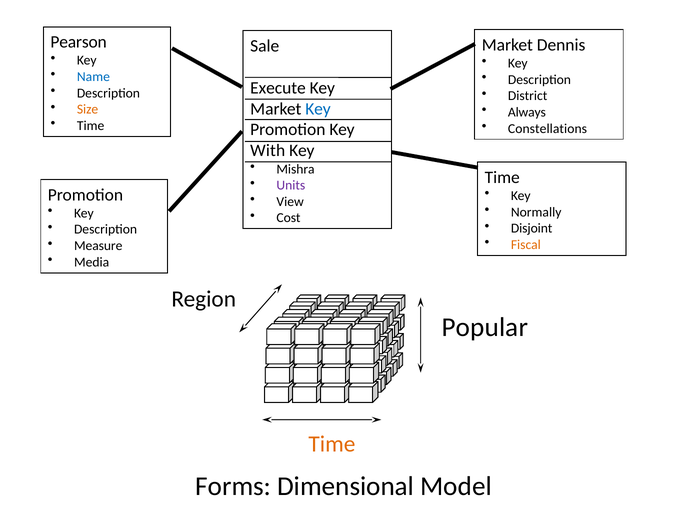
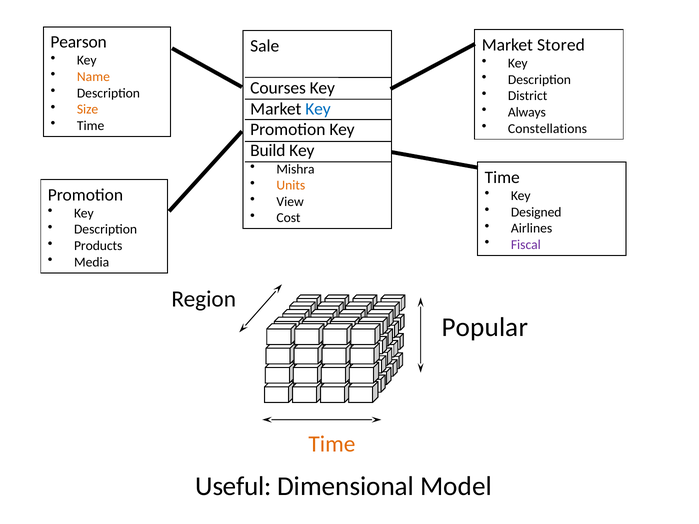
Dennis: Dennis -> Stored (561, 45)
Name colour: blue -> orange (93, 77)
Execute: Execute -> Courses (278, 88)
With: With -> Build (268, 151)
Units colour: purple -> orange (291, 185)
Normally: Normally -> Designed (536, 212)
Disjoint: Disjoint -> Airlines (532, 228)
Fiscal colour: orange -> purple (526, 245)
Measure: Measure -> Products (98, 246)
Forms: Forms -> Useful (233, 486)
